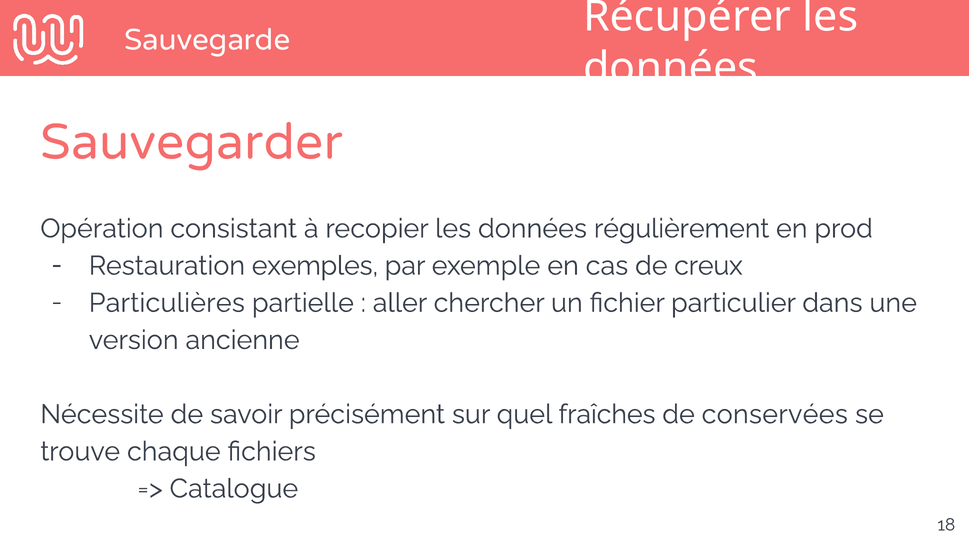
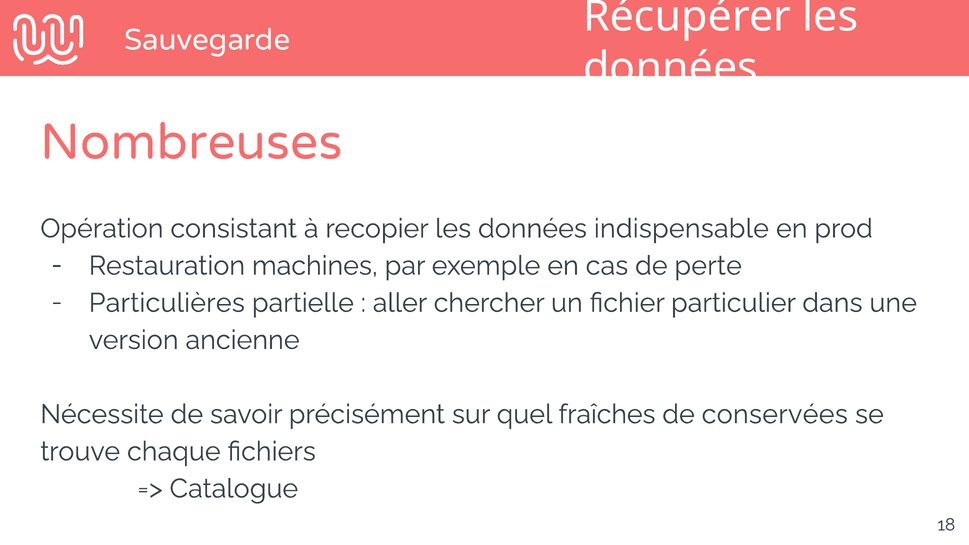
Sauvegarder: Sauvegarder -> Nombreuses (191, 142)
régulièrement: régulièrement -> indispensable (681, 229)
exemples: exemples -> machines (315, 266)
creux: creux -> perte (708, 266)
